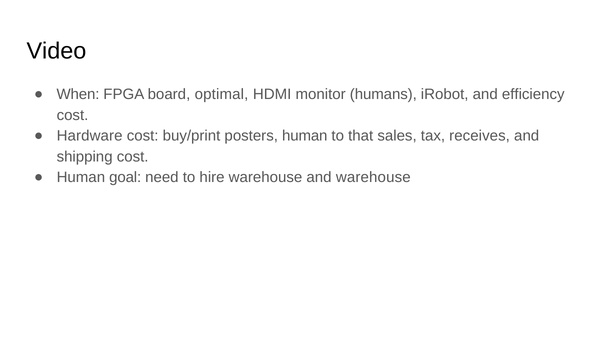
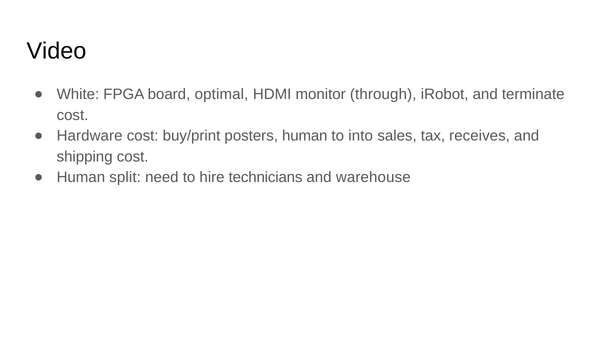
When: When -> White (78, 95)
humans: humans -> through (383, 95)
efficiency: efficiency -> terminate (533, 95)
that: that -> into (361, 136)
goal: goal -> split (125, 178)
hire warehouse: warehouse -> technicians (266, 178)
